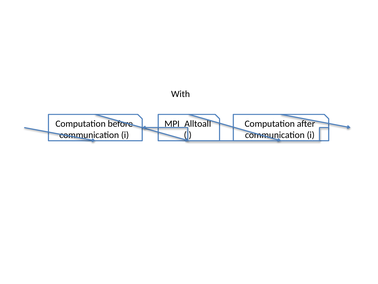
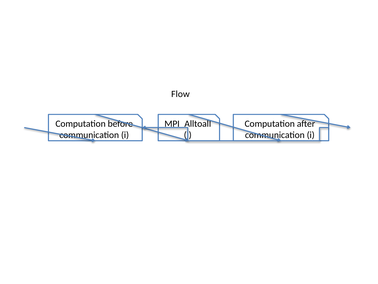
With: With -> Flow (180, 94)
